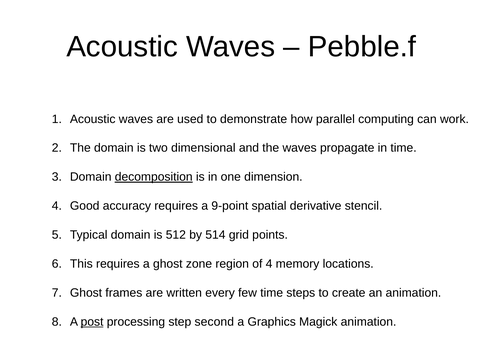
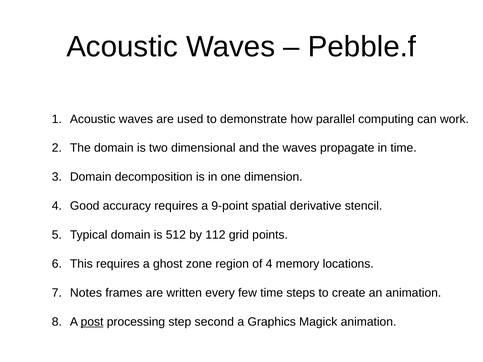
decomposition underline: present -> none (154, 177)
514: 514 -> 112 (215, 235)
Ghost: Ghost -> Notes (86, 293)
